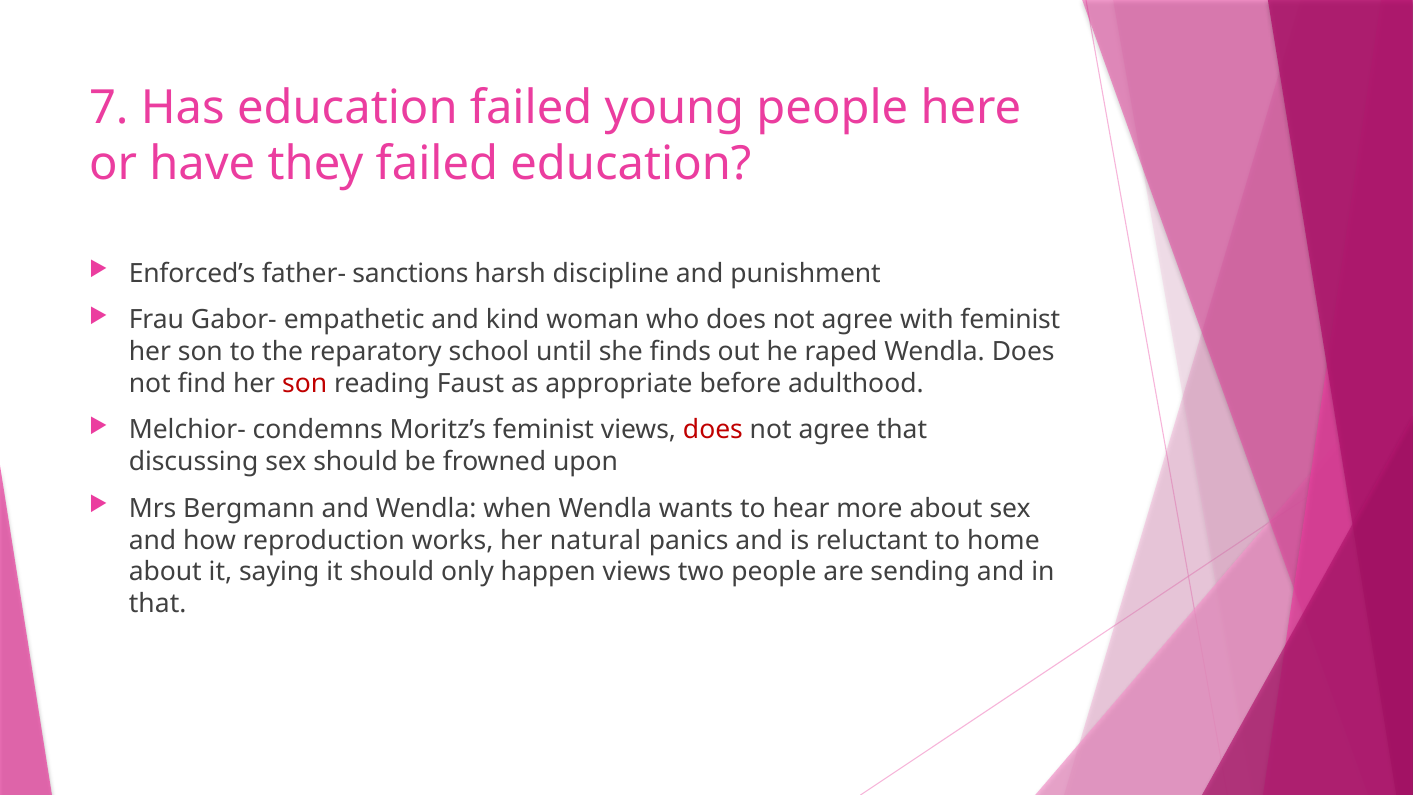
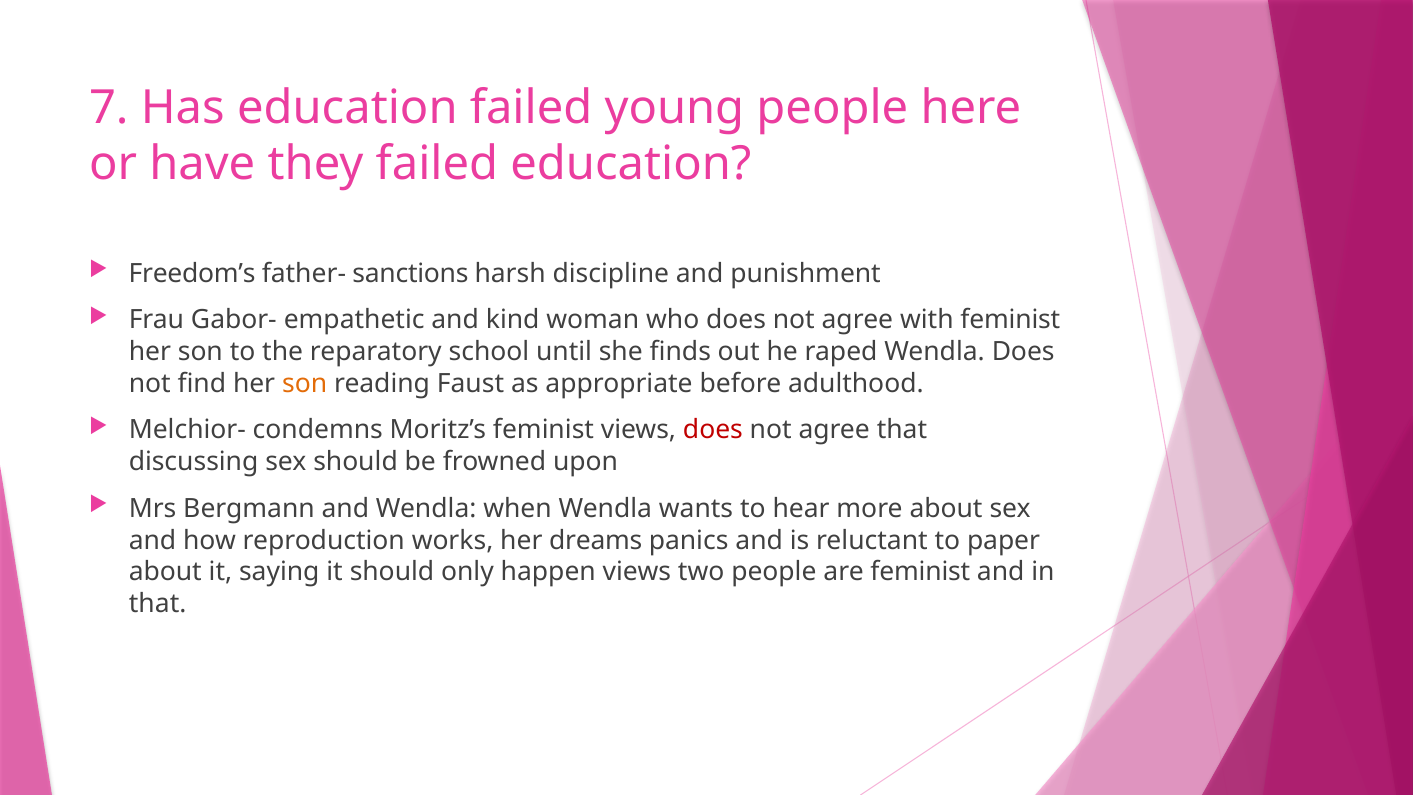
Enforced’s: Enforced’s -> Freedom’s (192, 273)
son colour: red -> orange (305, 384)
natural: natural -> dreams (596, 540)
home: home -> paper (1004, 540)
are sending: sending -> feminist (920, 572)
